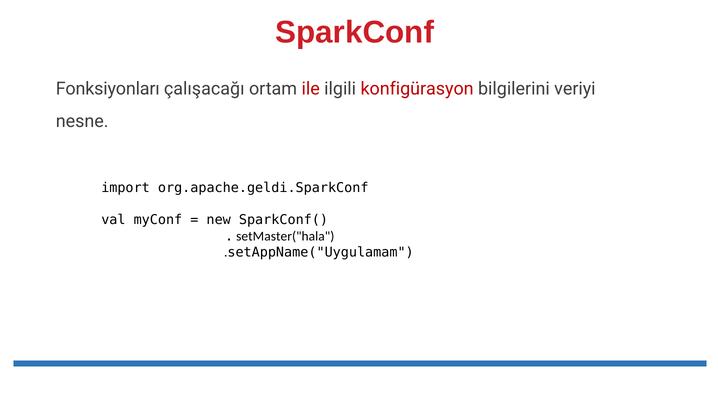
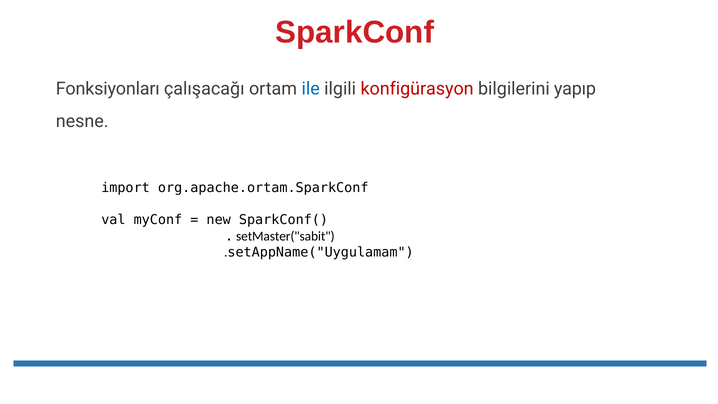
ile colour: red -> blue (311, 89)
veriyi: veriyi -> yapıp (575, 89)
org.apache.geldi.SparkConf: org.apache.geldi.SparkConf -> org.apache.ortam.SparkConf (263, 188)
setMaster("hala: setMaster("hala -> setMaster("sabit (285, 236)
